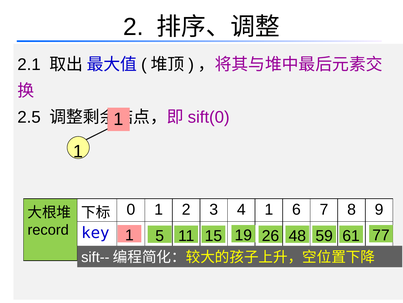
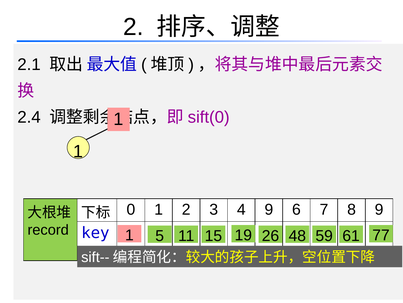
2.5: 2.5 -> 2.4 (29, 117)
4 1: 1 -> 9 (269, 209)
